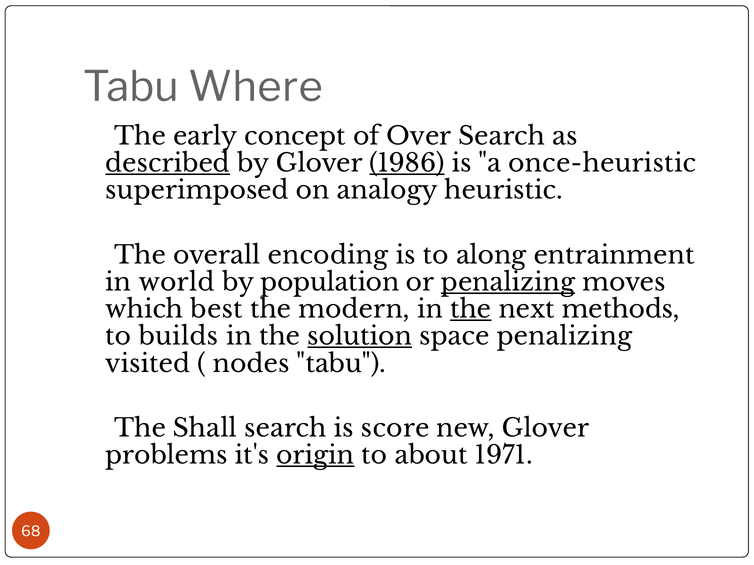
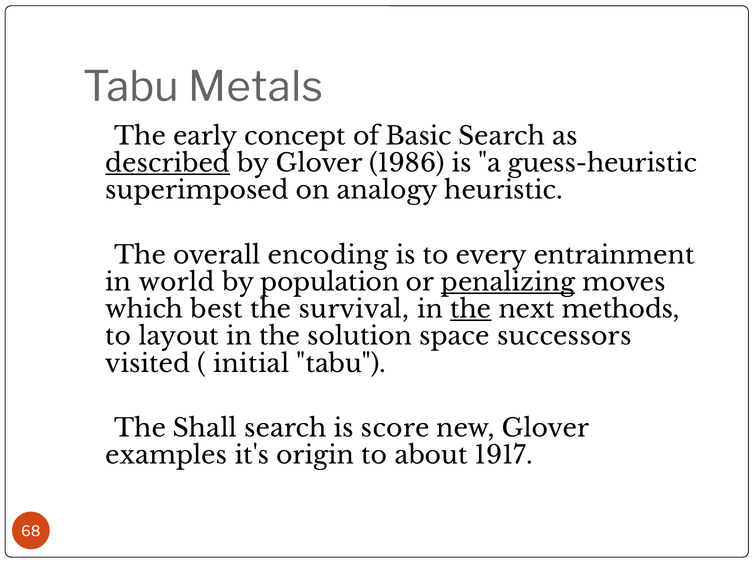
Where: Where -> Metals (256, 87)
Over: Over -> Basic (419, 137)
1986 underline: present -> none (407, 164)
once-heuristic: once-heuristic -> guess-heuristic (602, 164)
along: along -> every (491, 256)
modern: modern -> survival (354, 310)
builds: builds -> layout (179, 337)
solution underline: present -> none (360, 337)
space penalizing: penalizing -> successors (564, 337)
nodes: nodes -> initial (251, 364)
problems: problems -> examples (166, 456)
origin underline: present -> none (315, 456)
1971: 1971 -> 1917 (504, 456)
